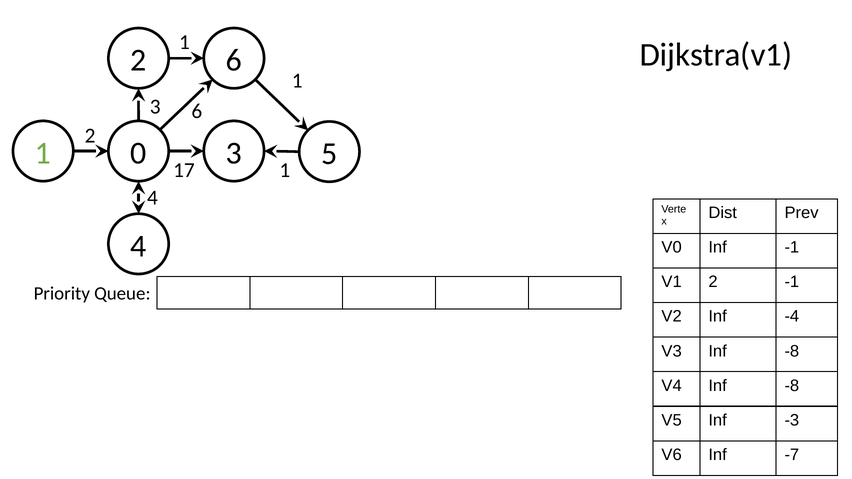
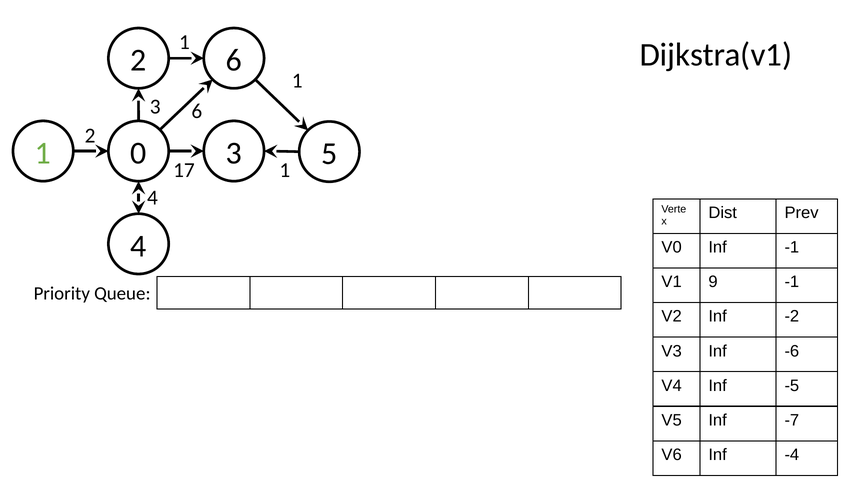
V1 2: 2 -> 9 (713, 282)
-4: -4 -> -2 (792, 317)
V3 Inf -8: -8 -> -6 (792, 351)
V4 Inf -8: -8 -> -5 (792, 386)
-3: -3 -> -7 (792, 420)
-7: -7 -> -4 (792, 455)
